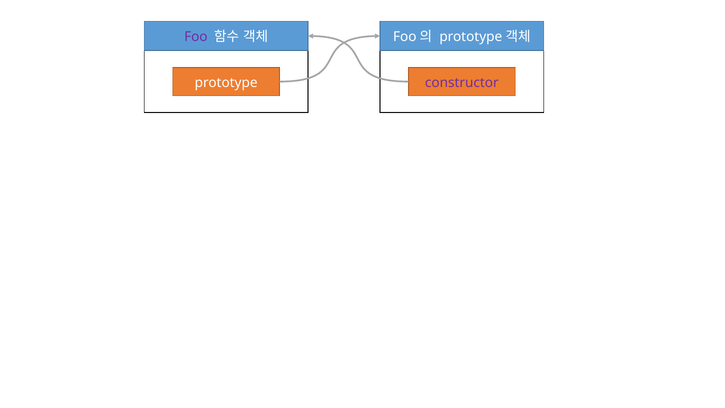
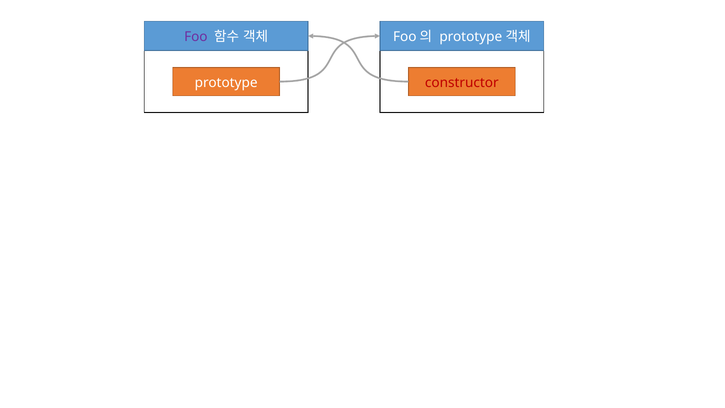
constructor colour: purple -> red (462, 82)
